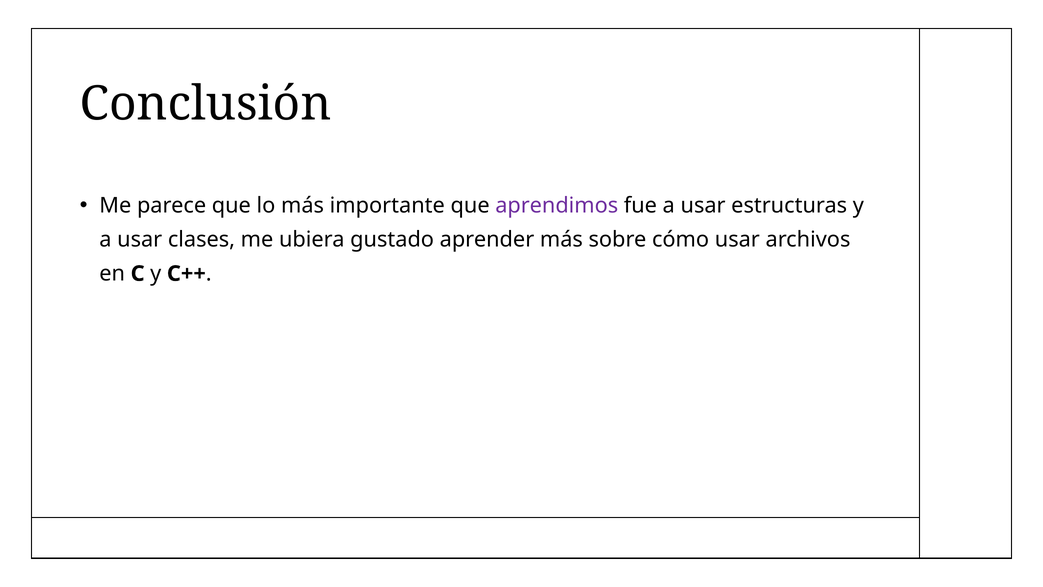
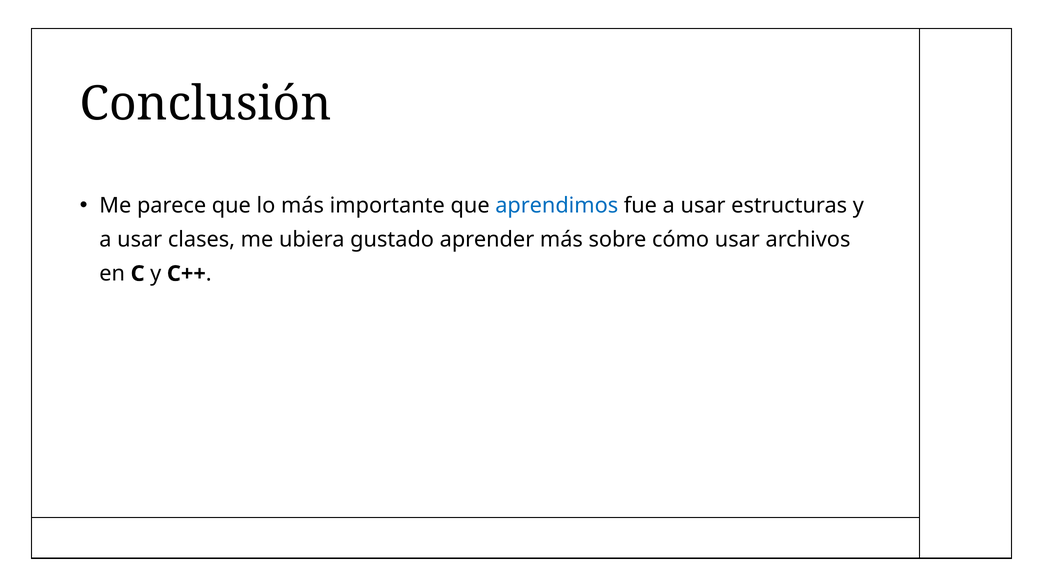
aprendimos colour: purple -> blue (557, 206)
